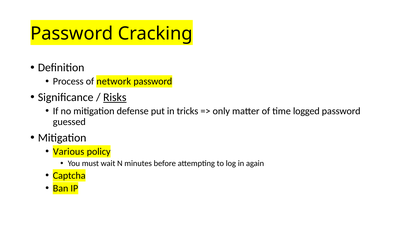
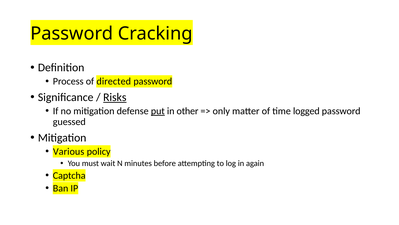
network: network -> directed (114, 81)
put underline: none -> present (158, 111)
tricks: tricks -> other (188, 111)
